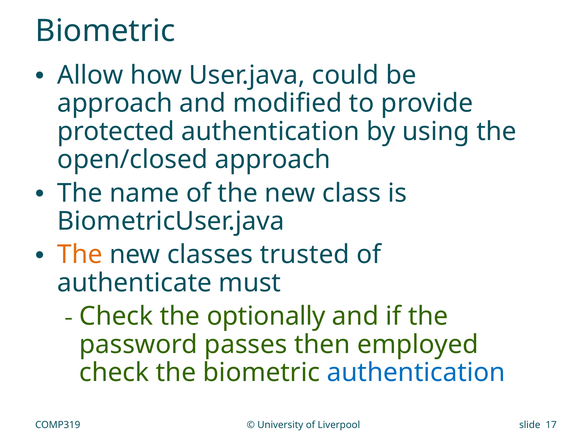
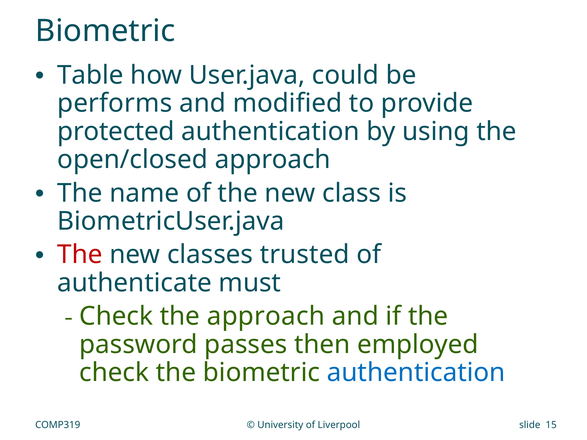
Allow: Allow -> Table (90, 75)
approach: approach -> performs (115, 103)
The colour: orange -> red (80, 255)
the optionally: optionally -> approach (266, 316)
17: 17 -> 15 (551, 425)
